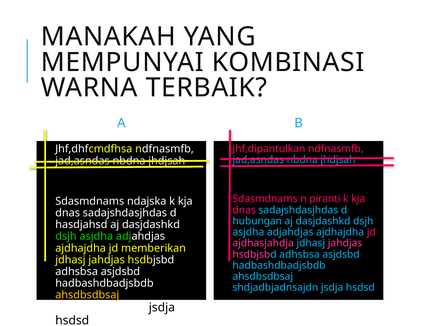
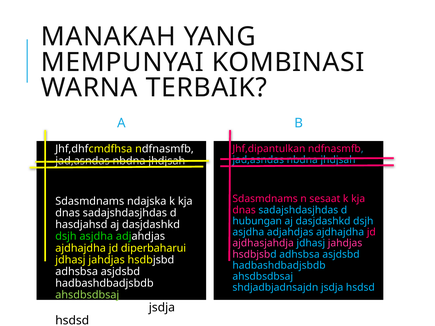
piranti: piranti -> sesaat (325, 199)
memberikan: memberikan -> diperbaharui (154, 248)
ahsdbsdbsaj colour: yellow -> light green (87, 295)
